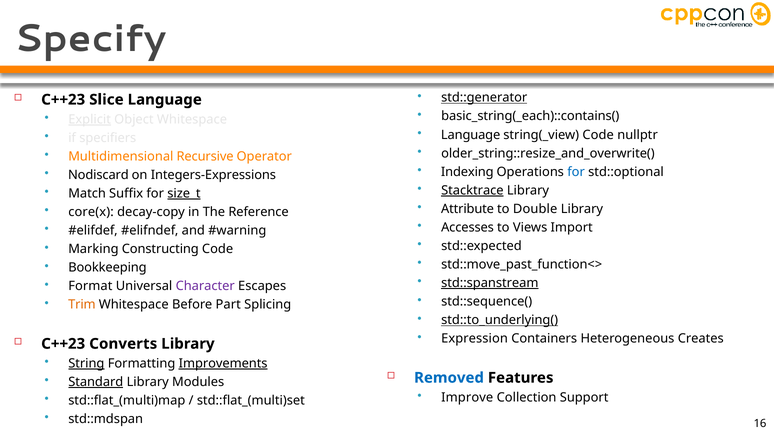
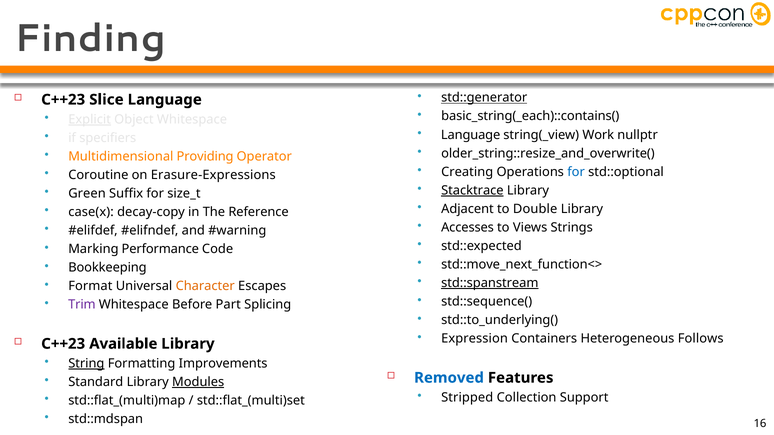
Specify: Specify -> Finding (90, 39)
string(_view Code: Code -> Work (598, 135)
Recursive: Recursive -> Providing (205, 157)
Indexing: Indexing -> Creating (467, 172)
Nodiscard: Nodiscard -> Coroutine (98, 175)
Integers-Expressions: Integers-Expressions -> Erasure-Expressions (213, 175)
Match: Match -> Green (87, 194)
size_t underline: present -> none (184, 194)
Attribute: Attribute -> Adjacent (467, 209)
core(x: core(x -> case(x (91, 212)
Import: Import -> Strings (572, 228)
Constructing: Constructing -> Performance (160, 249)
std::move_past_function<>: std::move_past_function<> -> std::move_next_function<> (522, 265)
Character colour: purple -> orange (205, 286)
Trim colour: orange -> purple (82, 305)
std::to_underlying( underline: present -> none (500, 320)
Creates: Creates -> Follows (701, 339)
Converts: Converts -> Available (123, 344)
Improvements underline: present -> none (223, 364)
Standard underline: present -> none (96, 382)
Modules underline: none -> present (198, 382)
Improve: Improve -> Stripped (467, 398)
